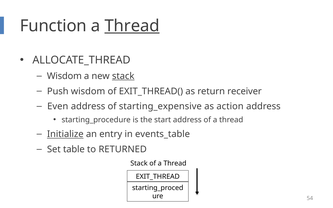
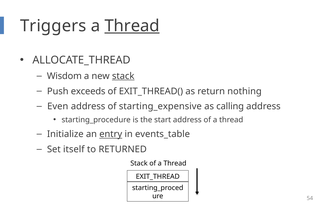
Function: Function -> Triggers (53, 26)
Push wisdom: wisdom -> exceeds (88, 91)
receiver: receiver -> nothing (245, 91)
action: action -> calling (230, 106)
Initialize underline: present -> none (65, 134)
entry underline: none -> present (111, 134)
table: table -> itself (74, 149)
